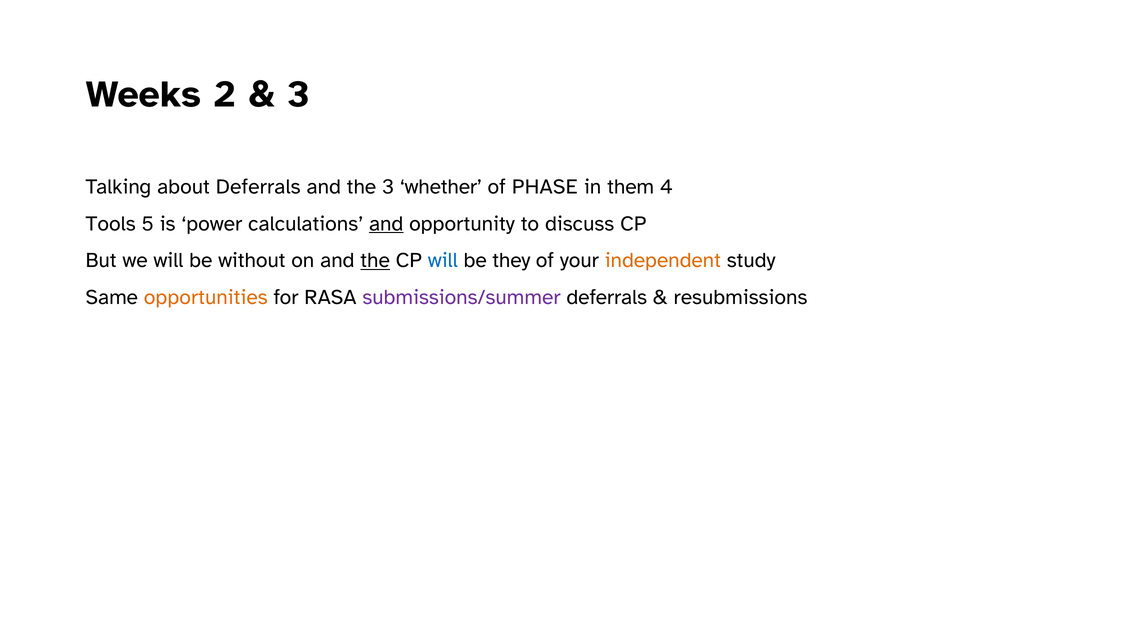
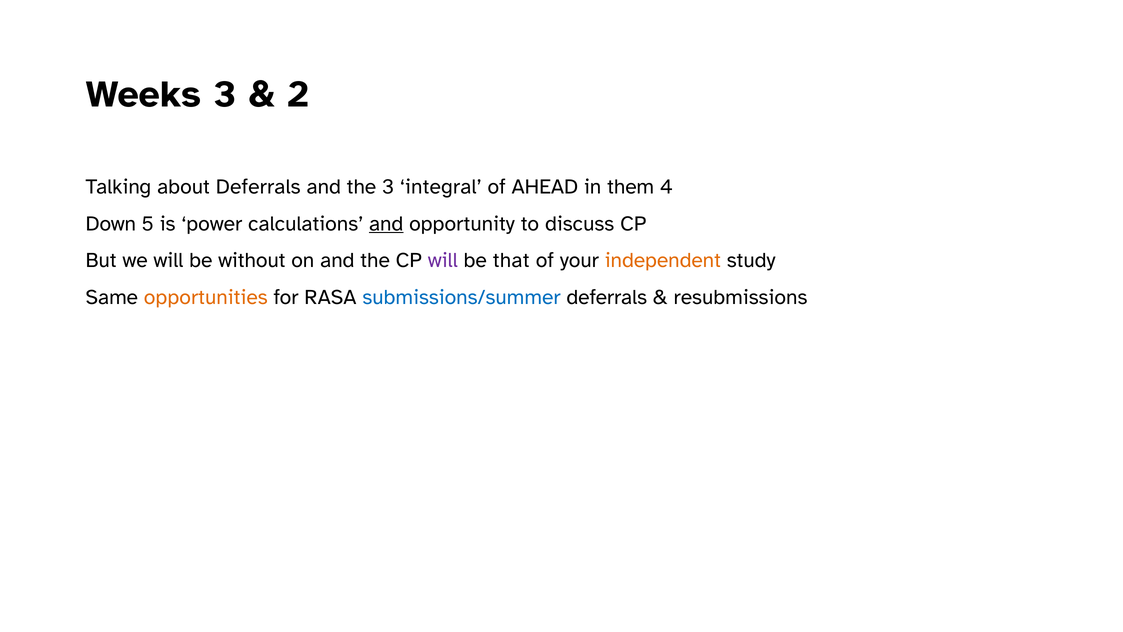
Weeks 2: 2 -> 3 (225, 94)
3: 3 -> 2 (298, 94)
whether: whether -> integral (441, 186)
PHASE: PHASE -> AHEAD (545, 186)
Tools: Tools -> Down (111, 223)
the underline: present -> none (375, 260)
will colour: blue -> purple (443, 260)
they: they -> that (511, 260)
submissions/summer colour: purple -> blue (461, 297)
